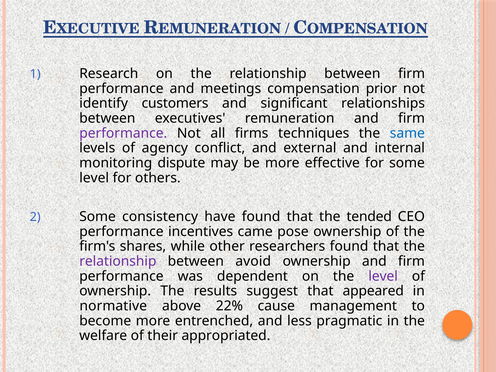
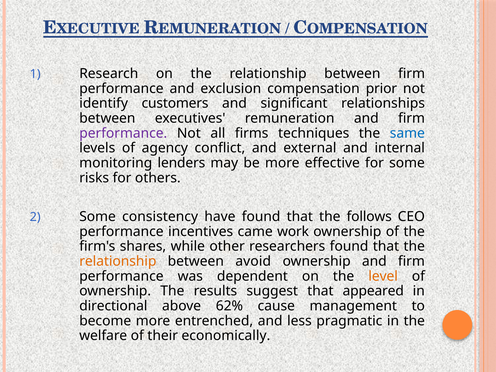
meetings: meetings -> exclusion (231, 89)
dispute: dispute -> lenders (181, 163)
level: level -> risks (94, 178)
tended: tended -> follows (369, 217)
pose: pose -> work (293, 232)
relationship colour: purple -> orange (118, 261)
level colour: purple -> orange (383, 276)
normative: normative -> directional (113, 306)
22%: 22% -> 62% (229, 306)
appropriated: appropriated -> economically (226, 336)
